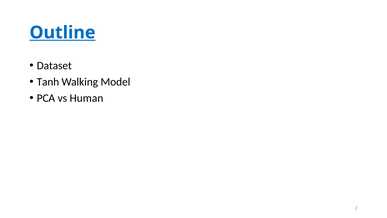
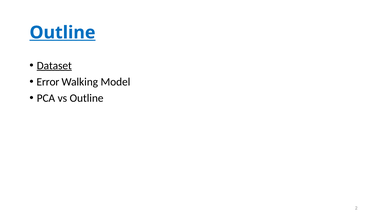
Dataset underline: none -> present (54, 65)
Tanh: Tanh -> Error (48, 82)
vs Human: Human -> Outline (87, 98)
